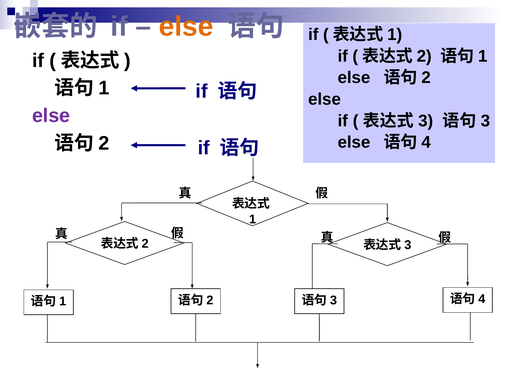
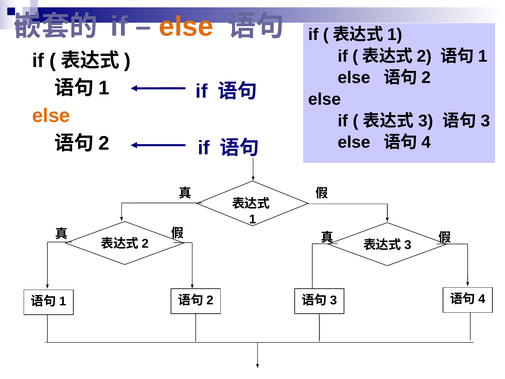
else colour: purple -> orange (51, 116)
